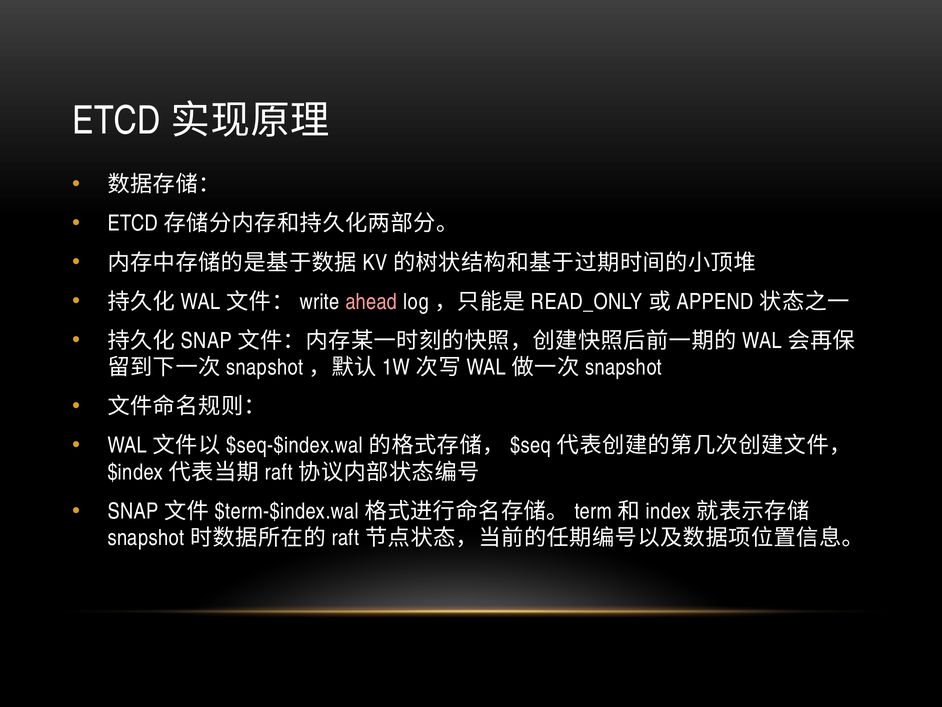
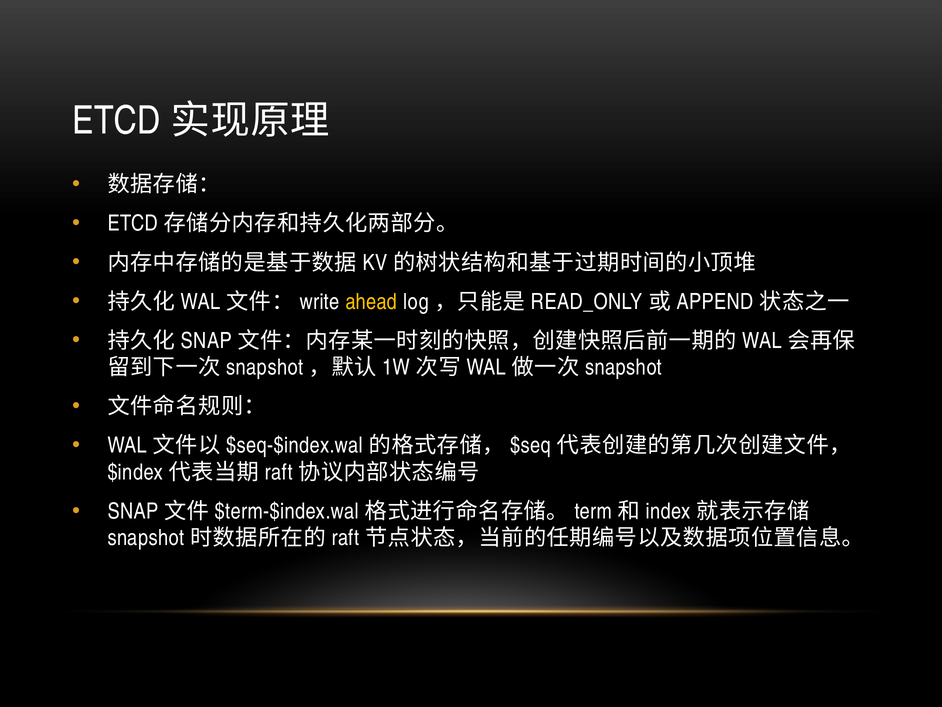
ahead colour: pink -> yellow (371, 302)
